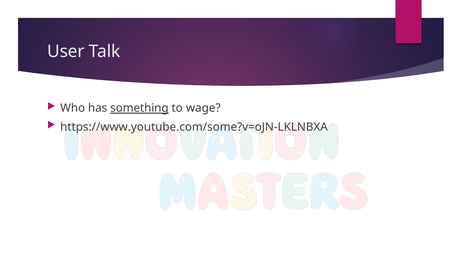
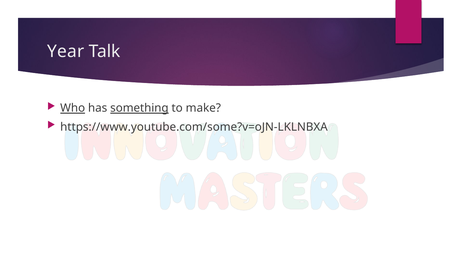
User: User -> Year (66, 51)
Who underline: none -> present (73, 108)
wage: wage -> make (203, 108)
